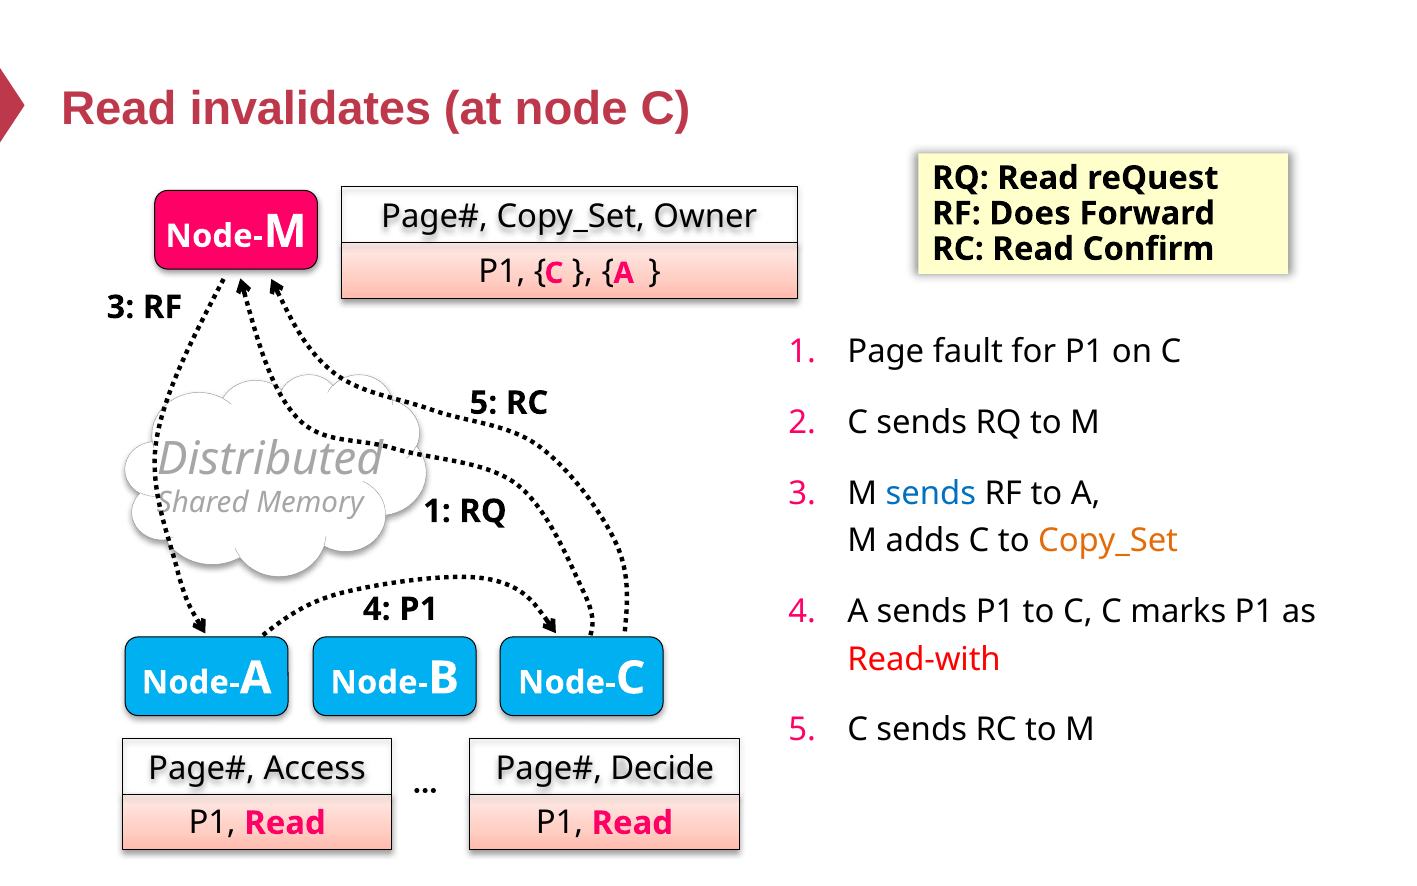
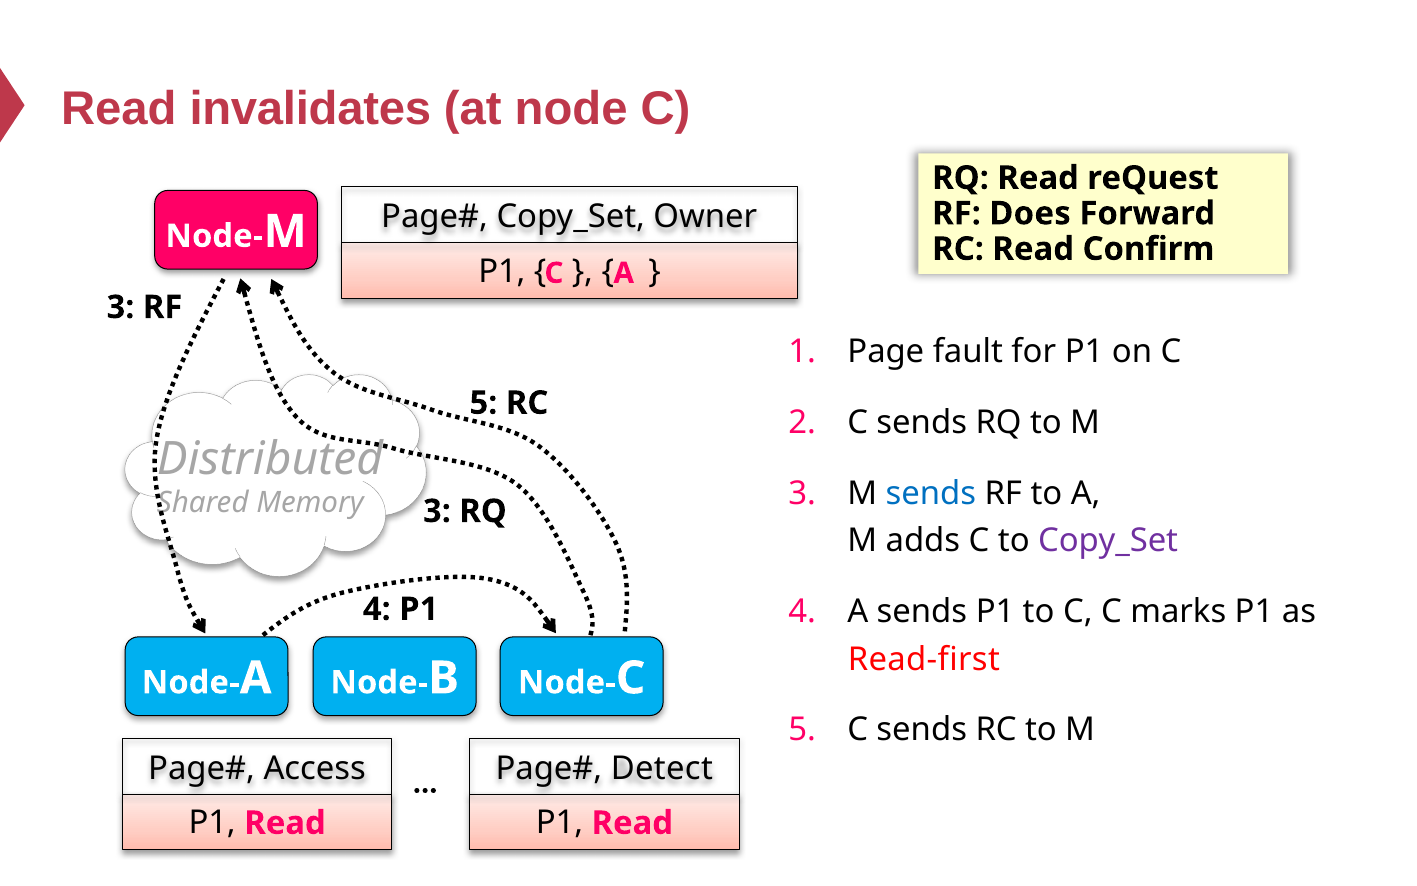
1: 1 -> 3 (437, 511)
Copy_Set colour: orange -> purple (1108, 541)
Read-with: Read-with -> Read-first (924, 659)
Decide: Decide -> Detect (662, 768)
